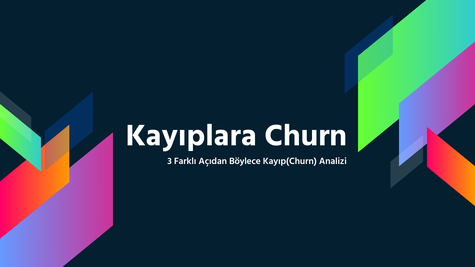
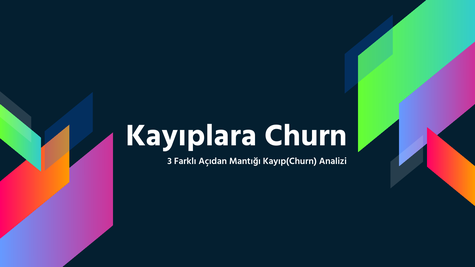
Böylece: Böylece -> Mantığı (245, 161)
